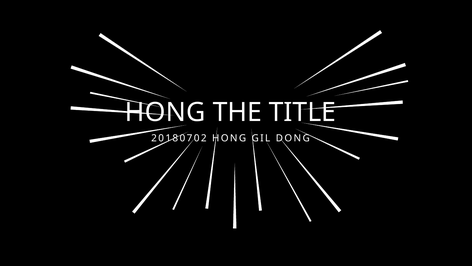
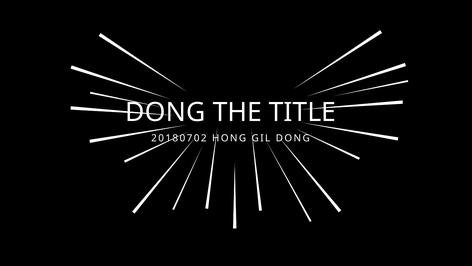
HONG: HONG -> DONG (165, 112)
